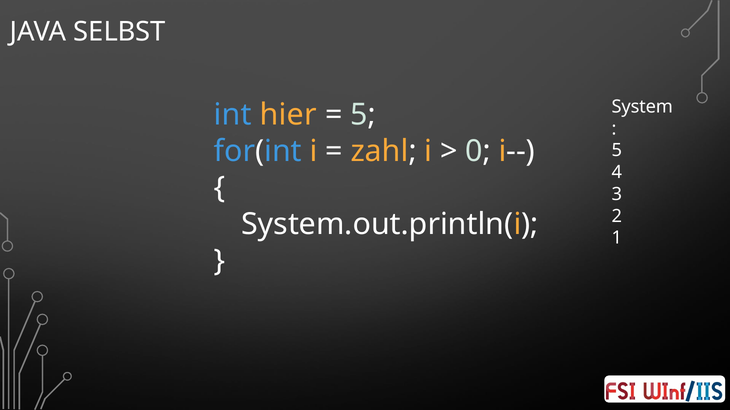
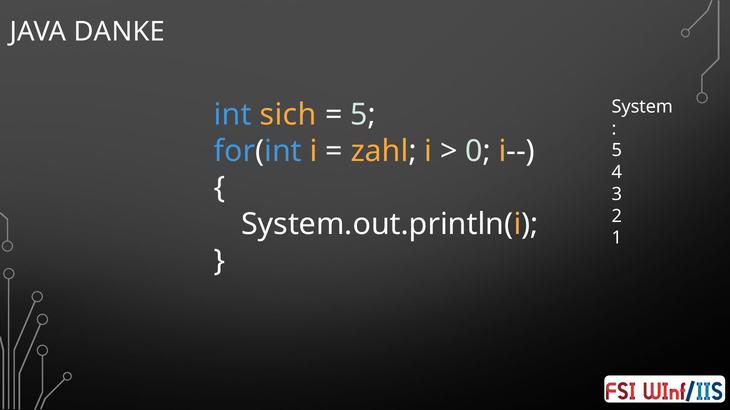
SELBST: SELBST -> DANKE (119, 32)
hier: hier -> sich (288, 115)
